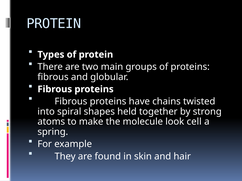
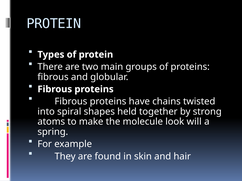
cell: cell -> will (194, 122)
